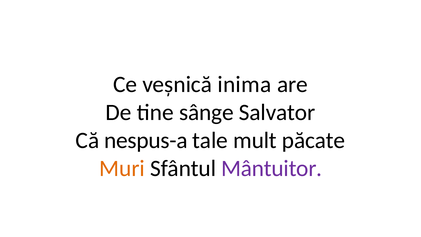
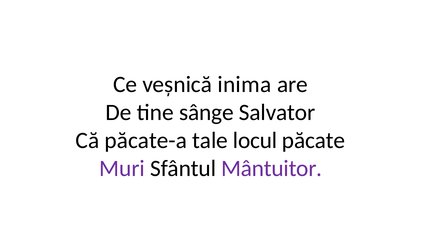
nespus-a: nespus-a -> păcate-a (146, 140)
mult: mult -> locul (255, 140)
Muri colour: orange -> purple (122, 168)
